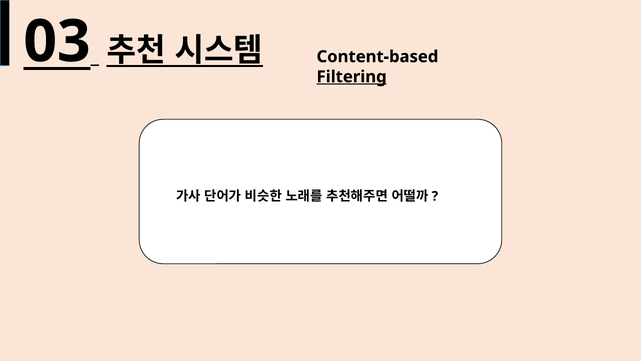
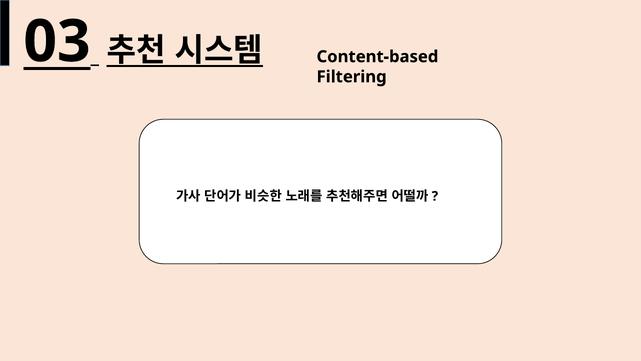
Filtering underline: present -> none (352, 77)
